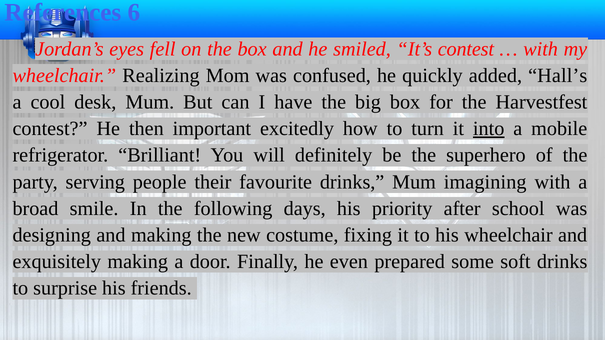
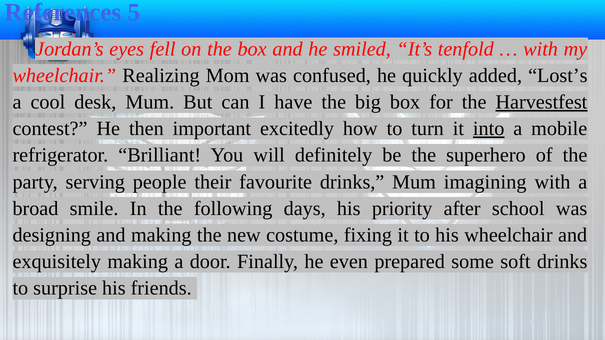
6: 6 -> 5 (134, 12)
It’s contest: contest -> tenfold (466, 49)
Hall’s: Hall’s -> Lost’s (558, 76)
Harvestfest underline: none -> present (541, 102)
